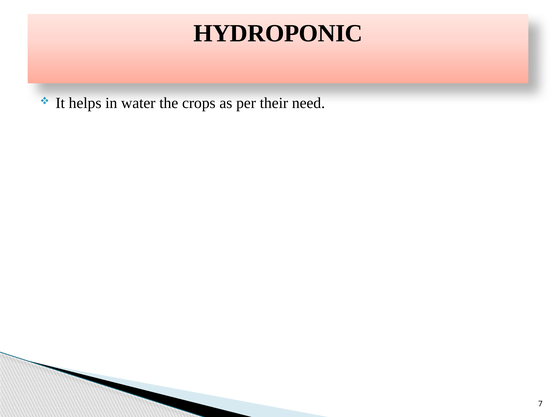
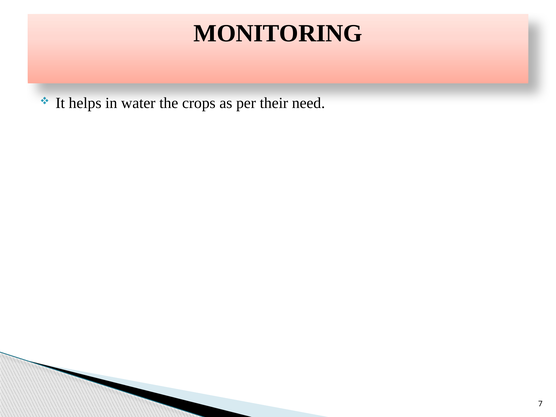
HYDROPONIC: HYDROPONIC -> MONITORING (278, 33)
